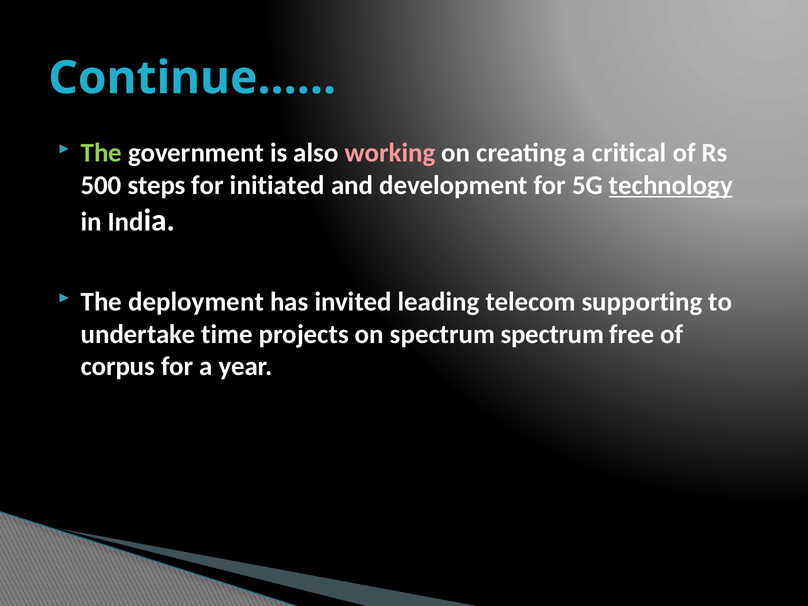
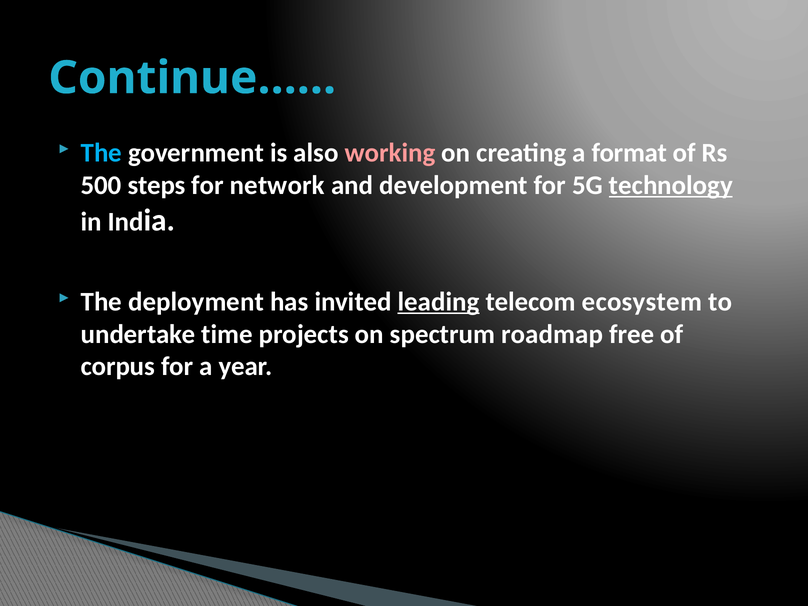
The colour: light green -> light blue (101, 153)
critical: critical -> format (629, 153)
initiated: initiated -> network (277, 185)
leading underline: none -> present (439, 302)
supporting: supporting -> ecosystem (642, 302)
spectrum spectrum: spectrum -> roadmap (552, 334)
